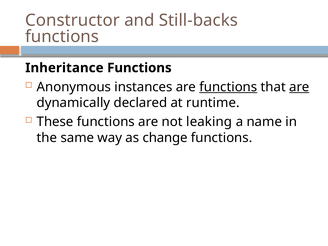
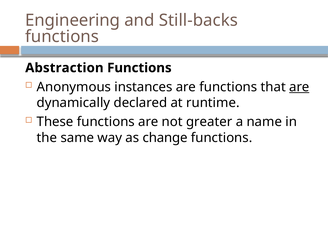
Constructor: Constructor -> Engineering (73, 20)
Inheritance: Inheritance -> Abstraction (64, 68)
functions underline: present -> none (228, 87)
leaking: leaking -> greater (209, 122)
